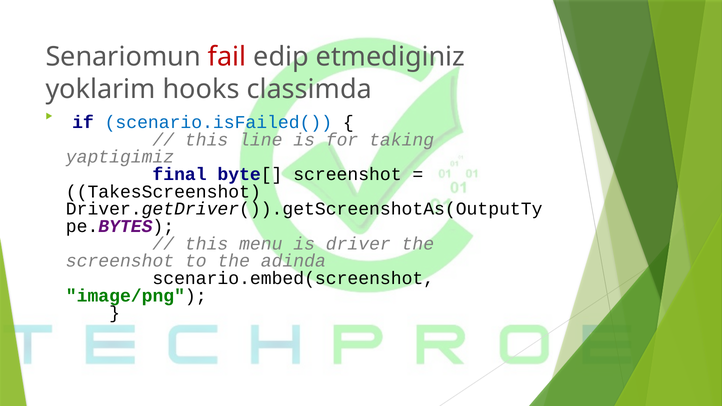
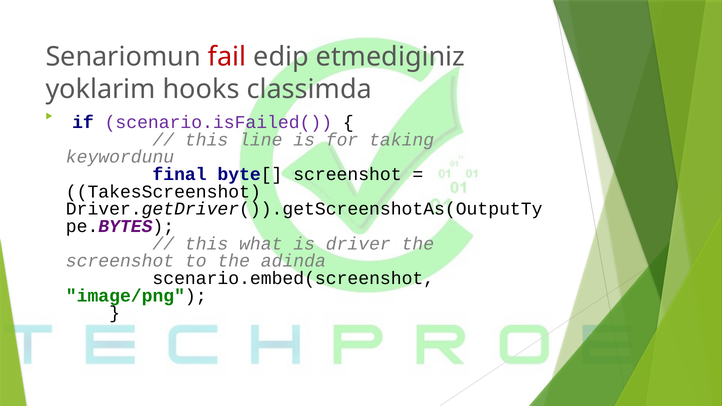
scenario.isFailed( colour: blue -> purple (218, 122)
yaptigimiz: yaptigimiz -> keywordunu (120, 157)
menu: menu -> what (261, 244)
